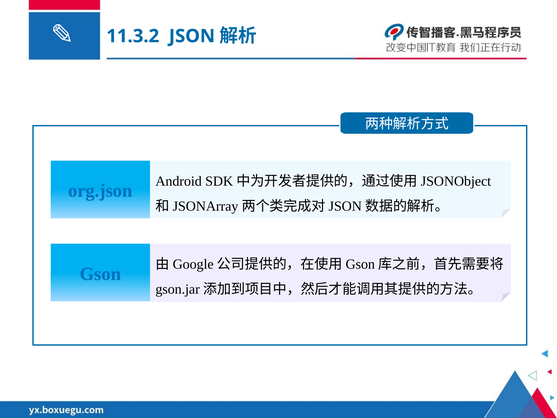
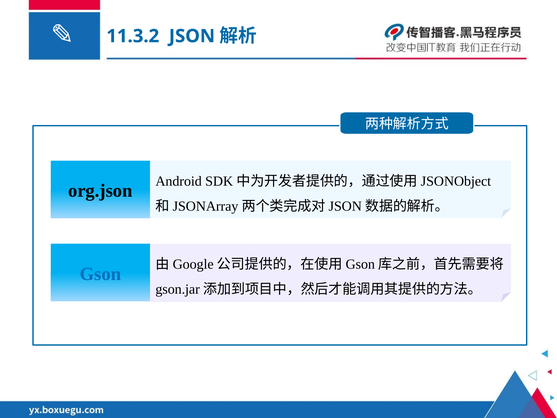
org.json colour: blue -> black (100, 191)
